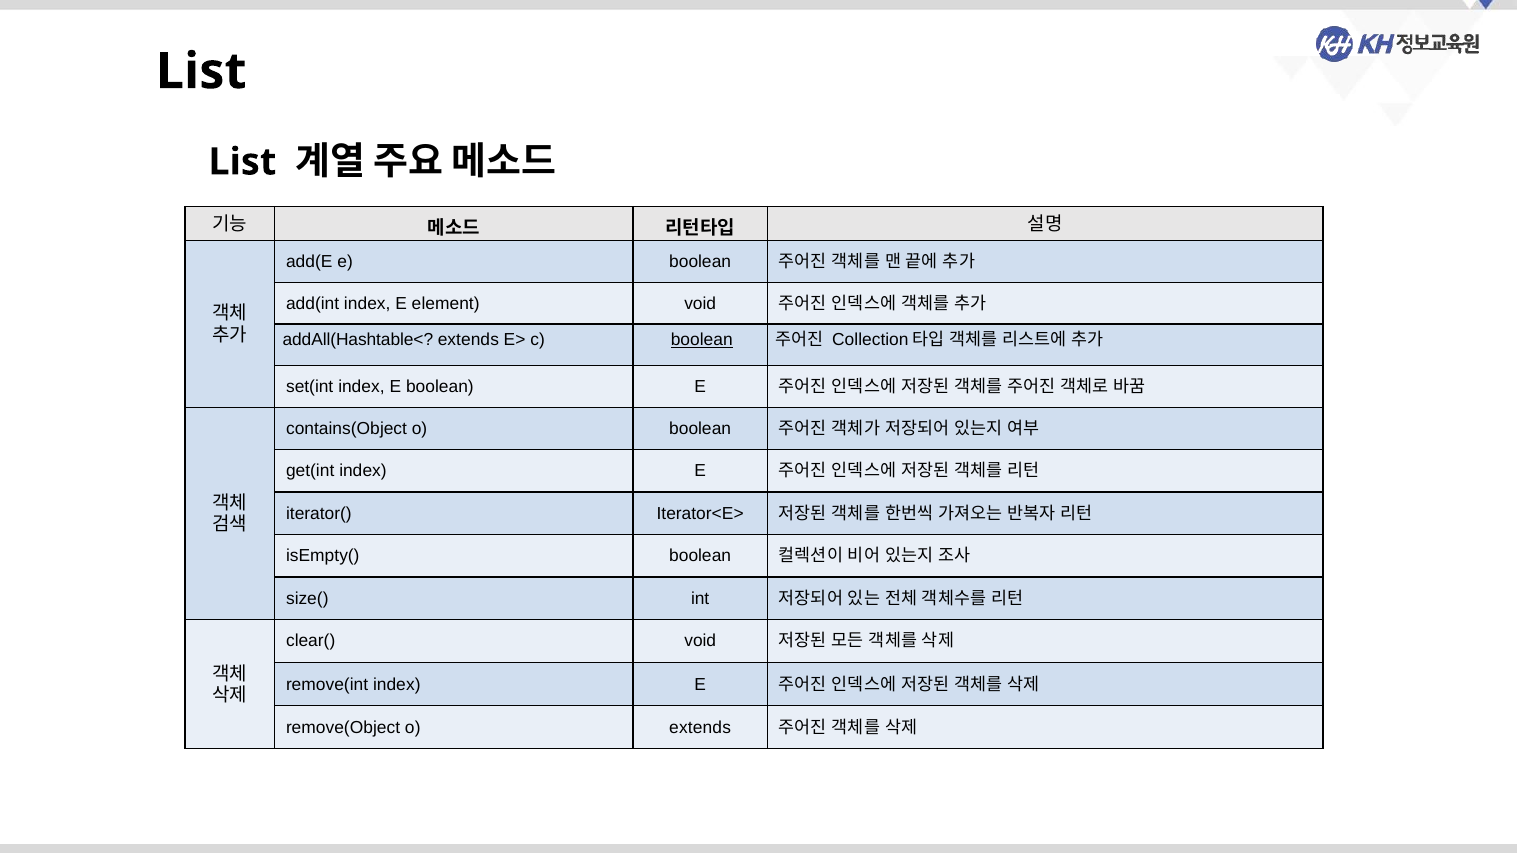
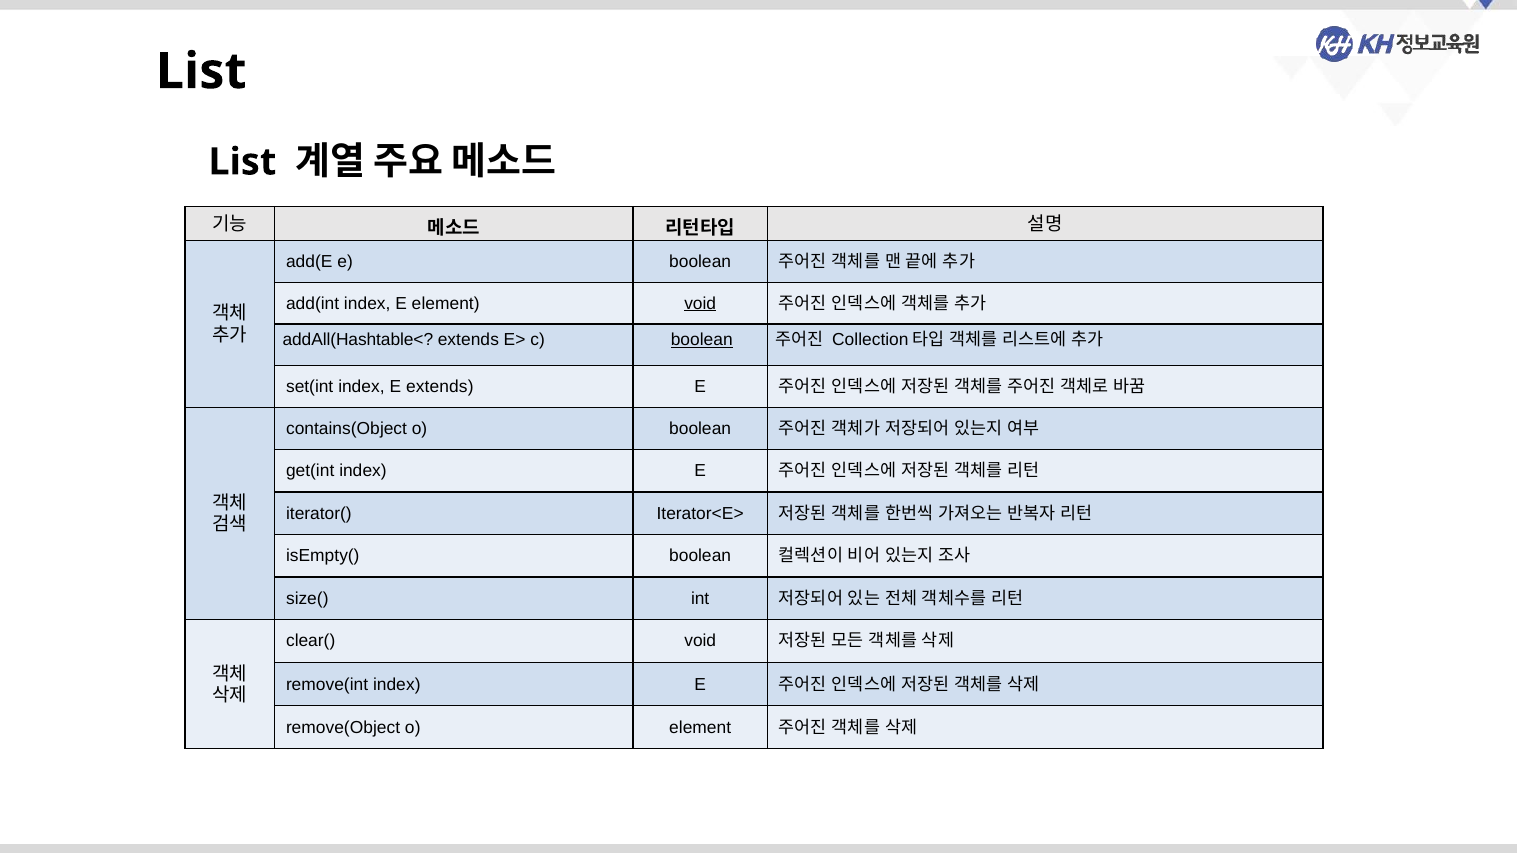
void underline: none -> present (700, 304)
index E boolean: boolean -> extends (440, 387)
o extends: extends -> element (700, 728)
